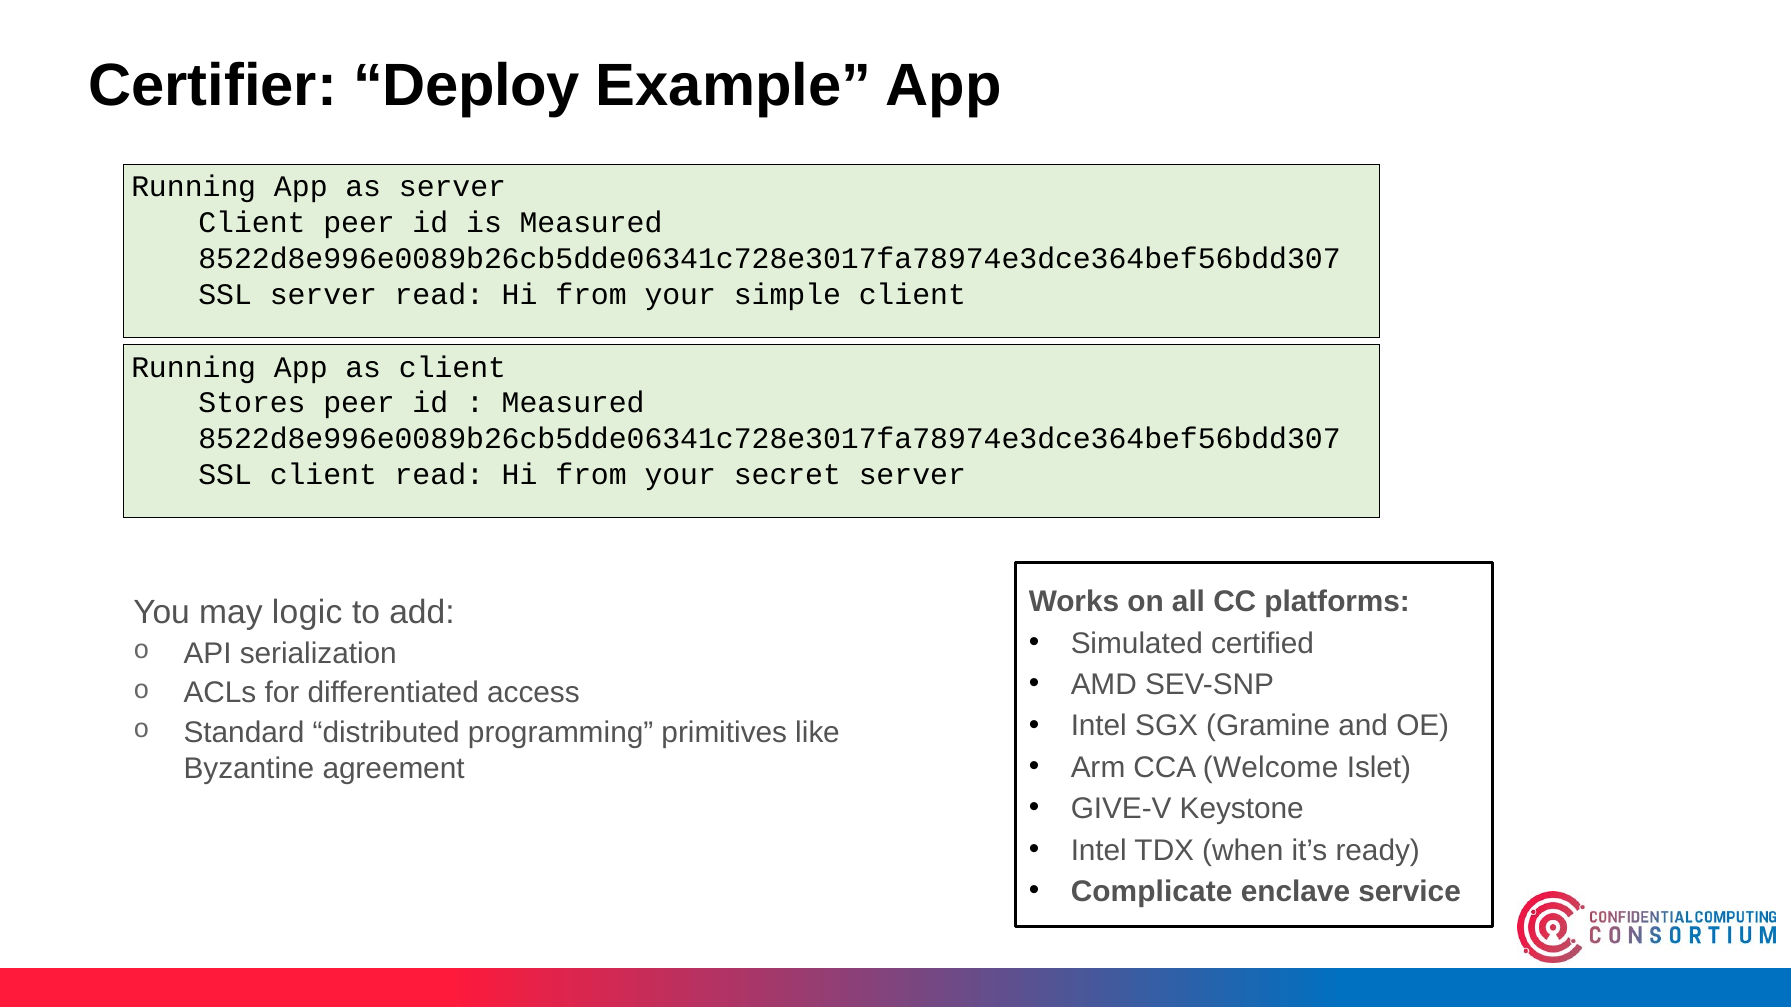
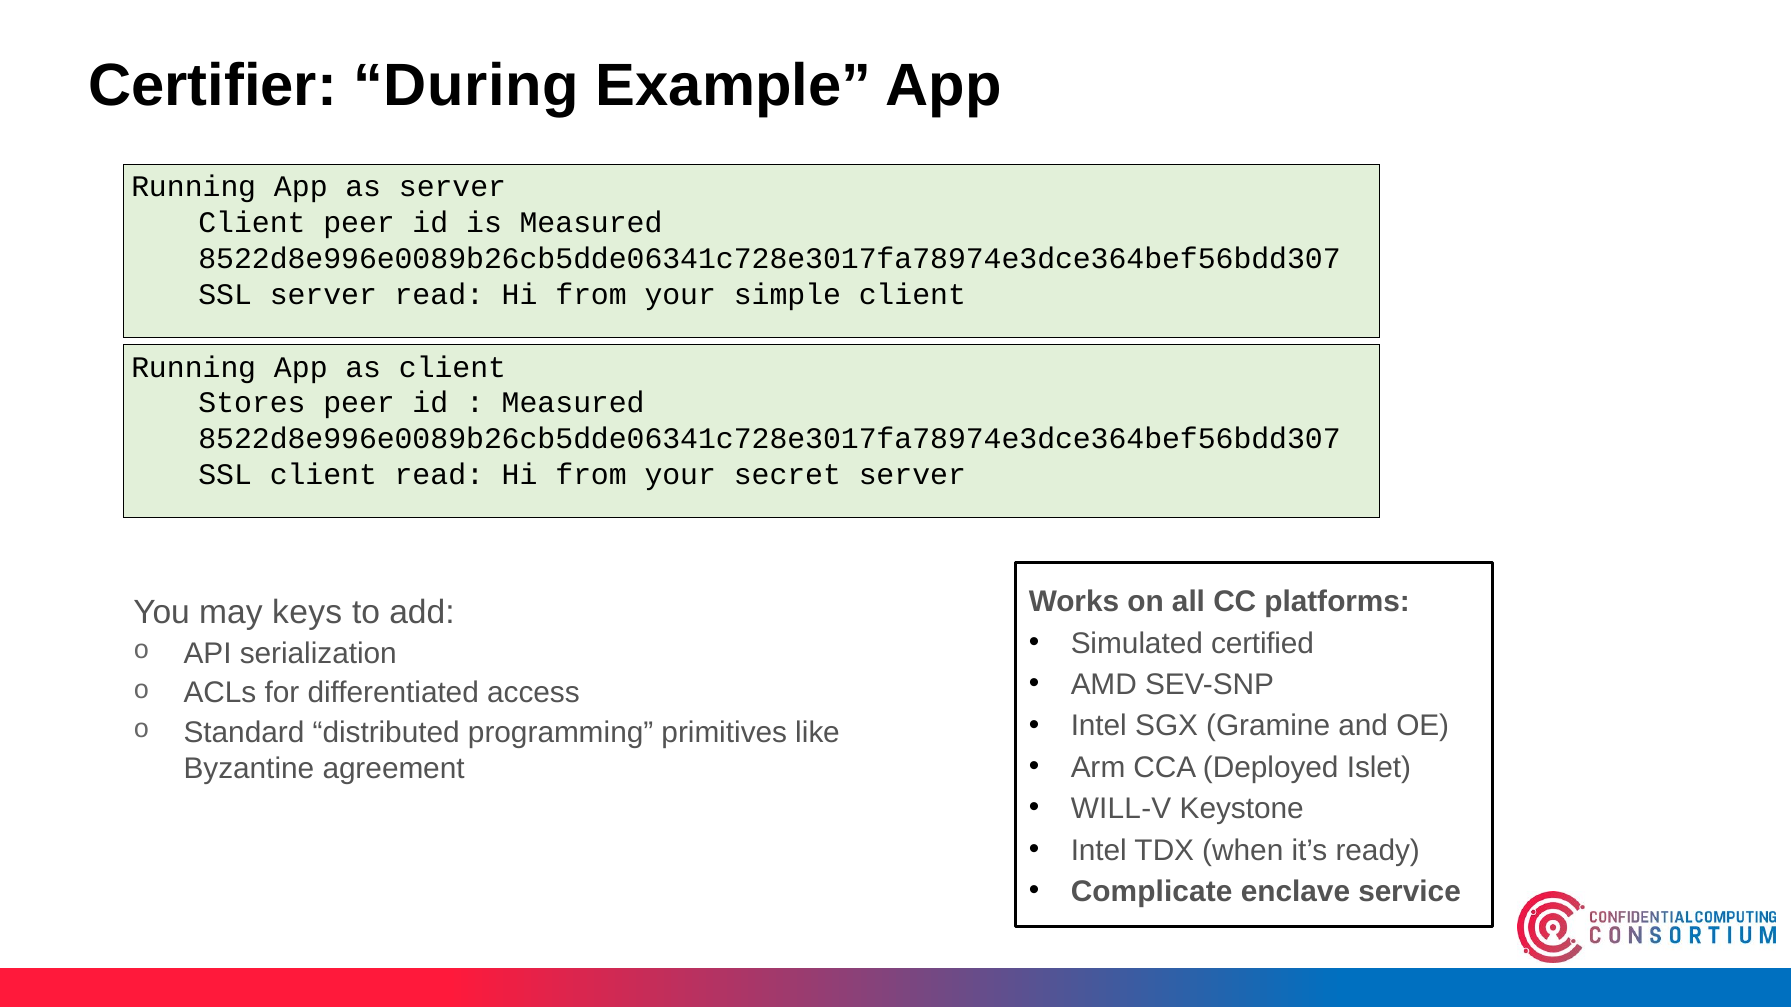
Deploy: Deploy -> During (466, 86)
logic: logic -> keys (307, 612)
Welcome: Welcome -> Deployed (1271, 768)
GIVE-V: GIVE-V -> WILL-V (1121, 809)
